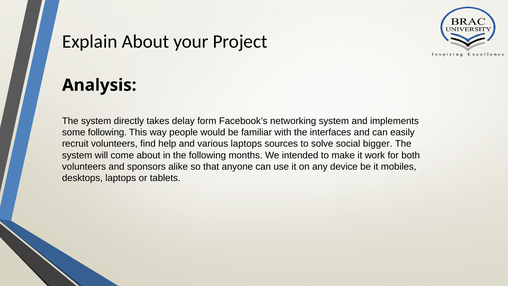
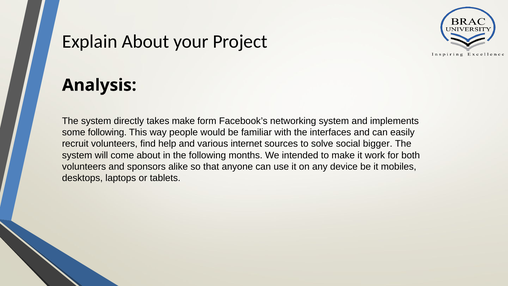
takes delay: delay -> make (183, 121)
various laptops: laptops -> internet (246, 144)
